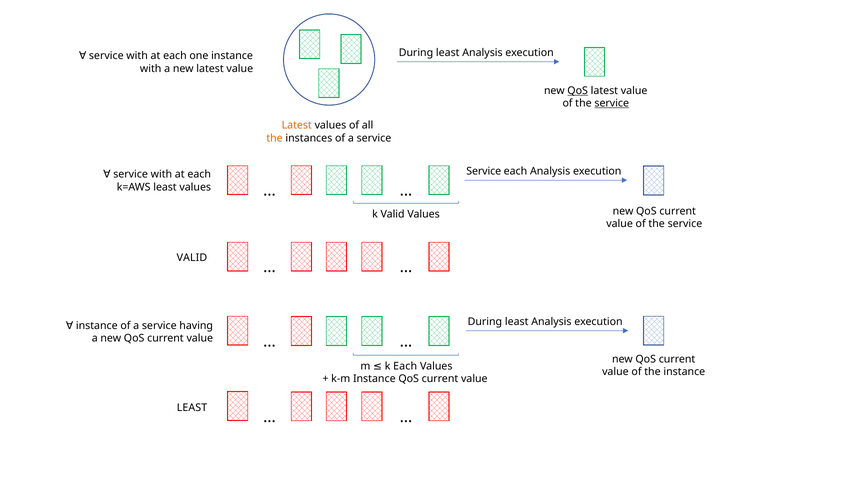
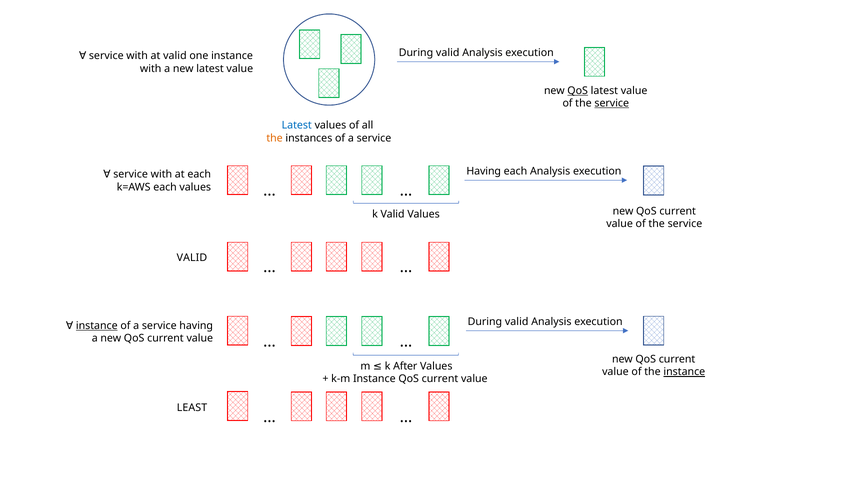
least: least -> valid (448, 53)
each: each -> valid (175, 56)
Latest colour: orange -> blue (297, 125)
Service: Service -> Having (484, 171)
k=AWS least: least -> each (165, 187)
least: least -> valid (517, 322)
instance underline: none -> present (97, 326)
Each: Each -> After (405, 366)
instance underline: none -> present (684, 372)
